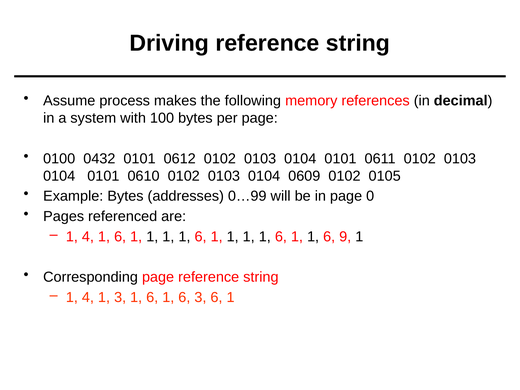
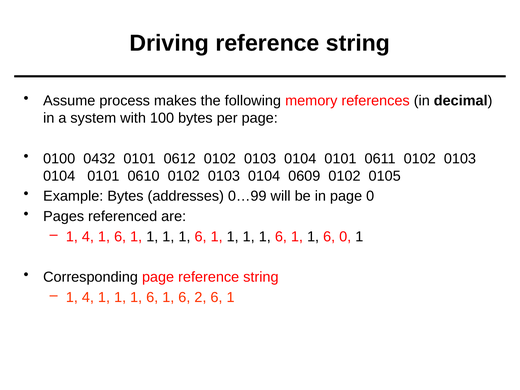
6 9: 9 -> 0 (345, 237)
4 1 3: 3 -> 1 (120, 297)
6 3: 3 -> 2 (200, 297)
